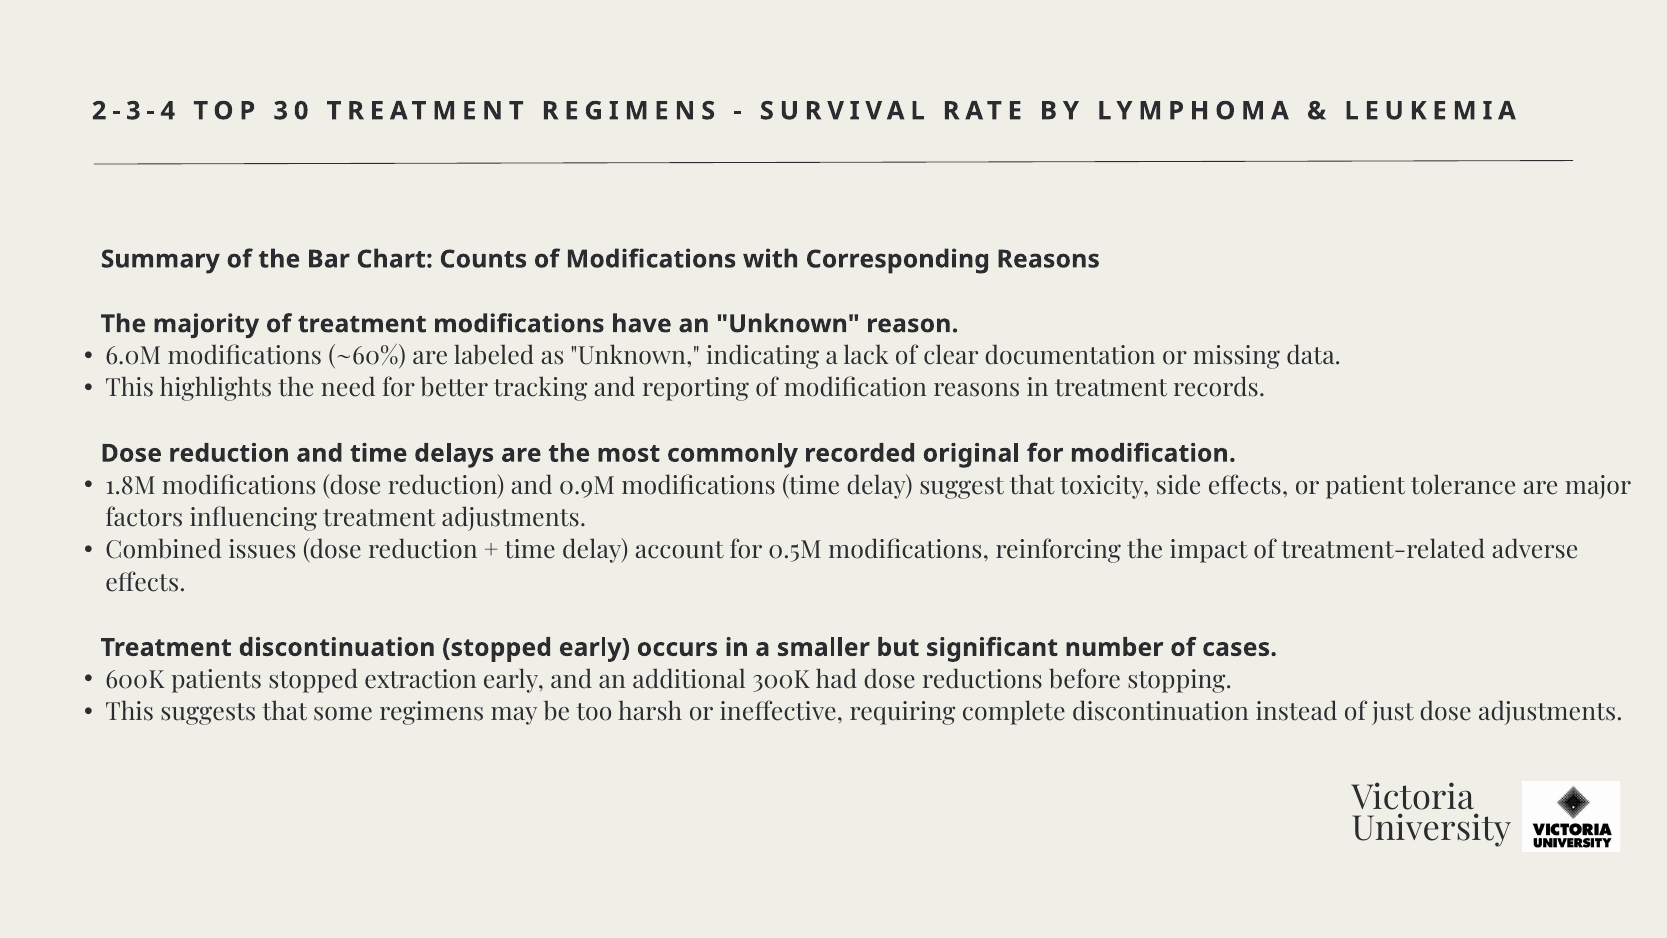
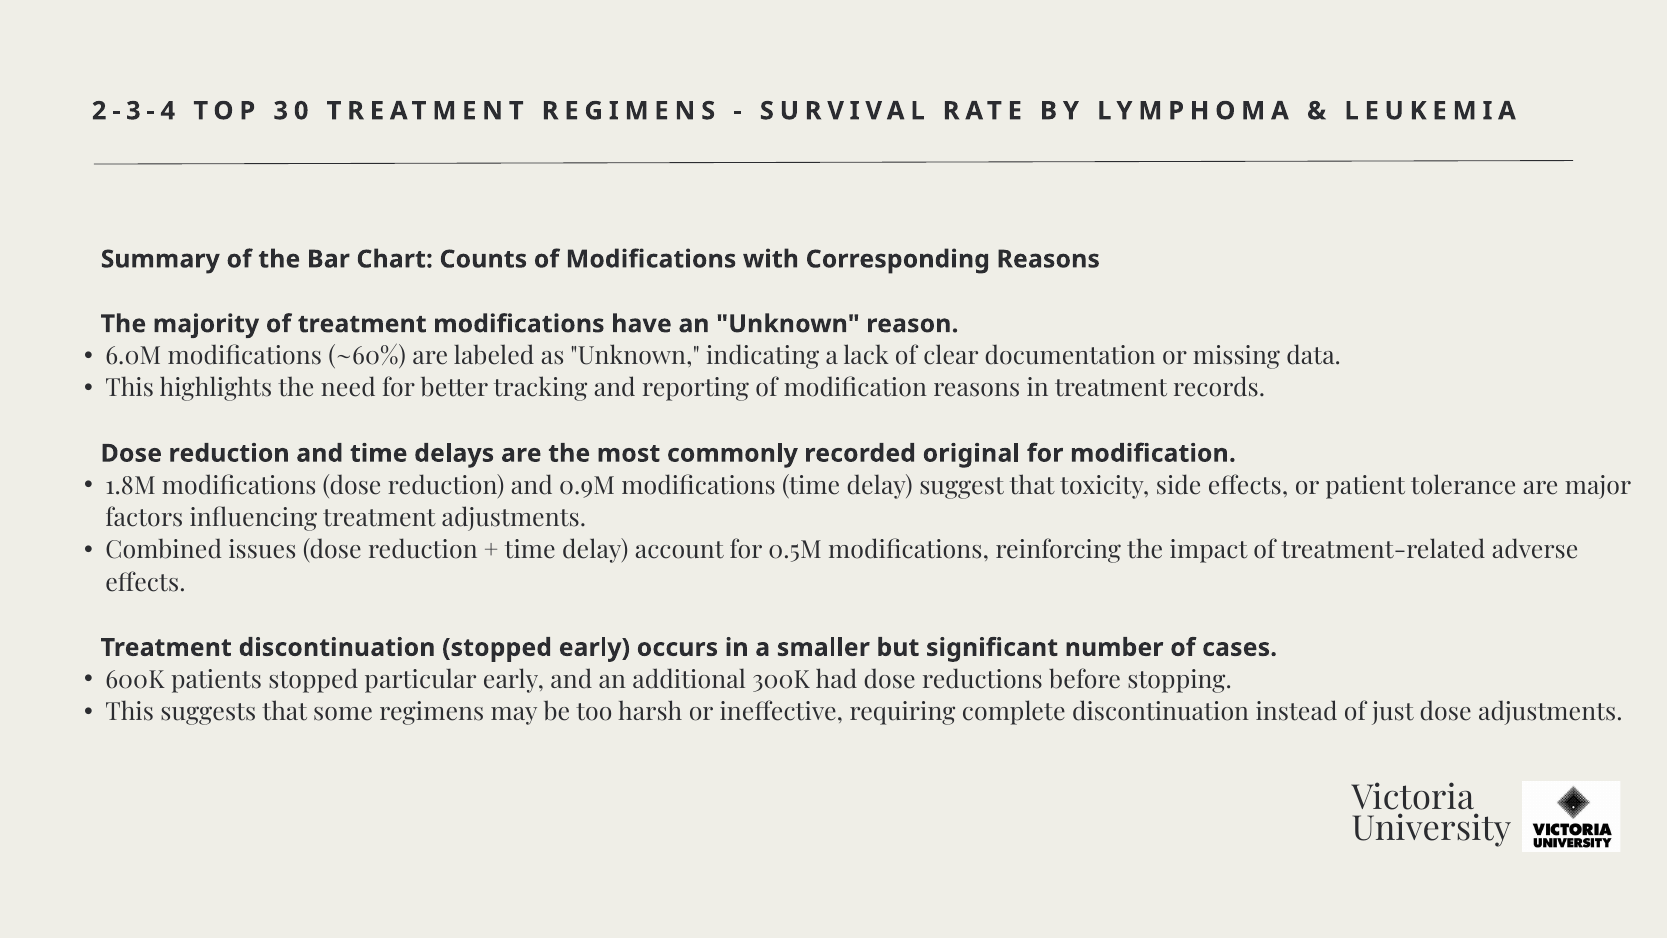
extraction: extraction -> particular (421, 680)
